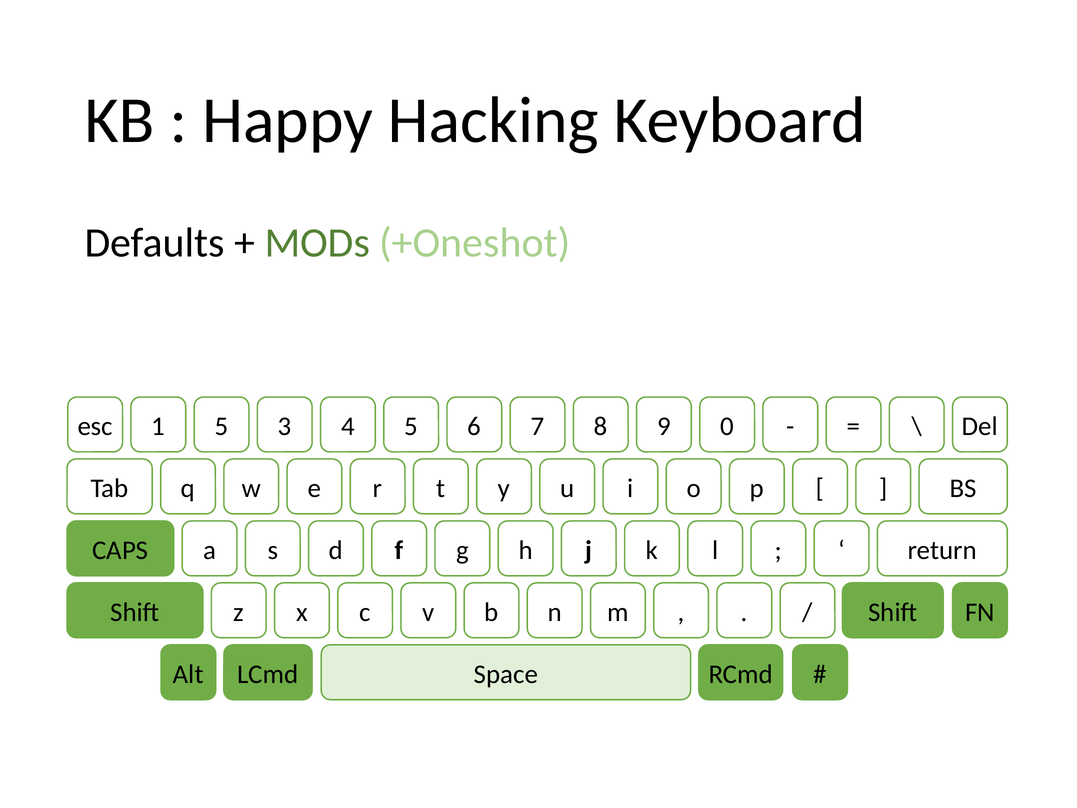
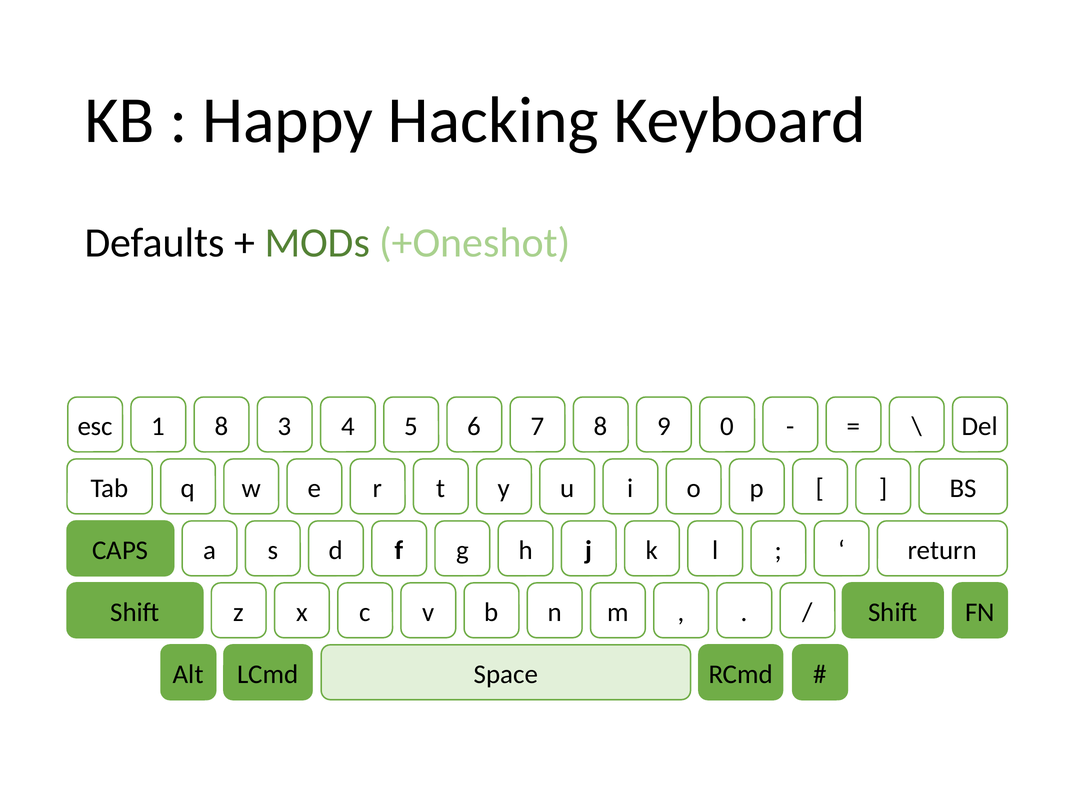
1 5: 5 -> 8 (221, 426)
